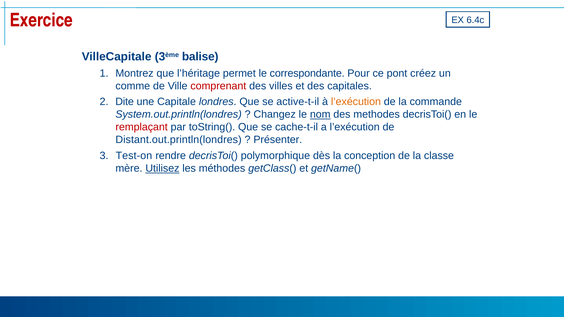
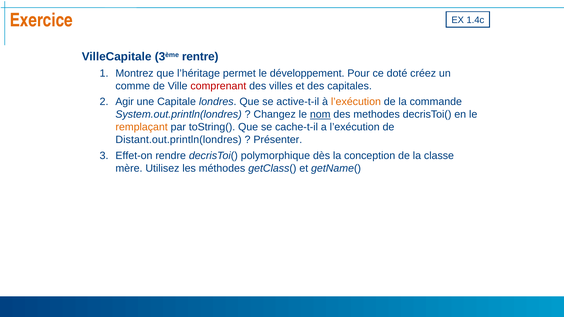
Exercice colour: red -> orange (41, 20)
6.4c: 6.4c -> 1.4c (475, 20)
balise: balise -> rentre (200, 57)
correspondante: correspondante -> développement (307, 73)
pont: pont -> doté (397, 73)
Dite: Dite -> Agir (125, 102)
remplaçant colour: red -> orange (142, 127)
Test-on: Test-on -> Effet-on (134, 156)
Utilisez underline: present -> none (162, 168)
